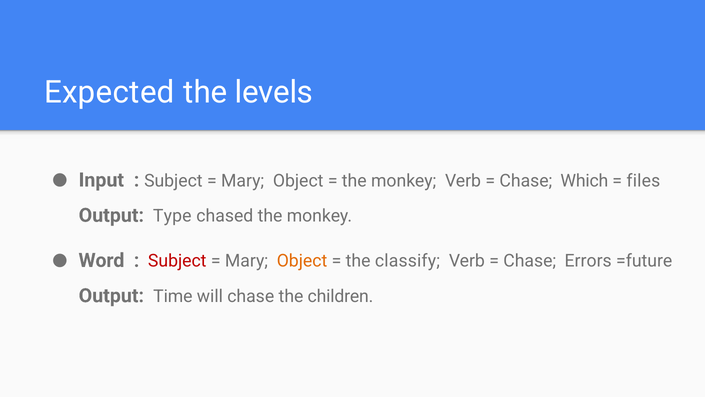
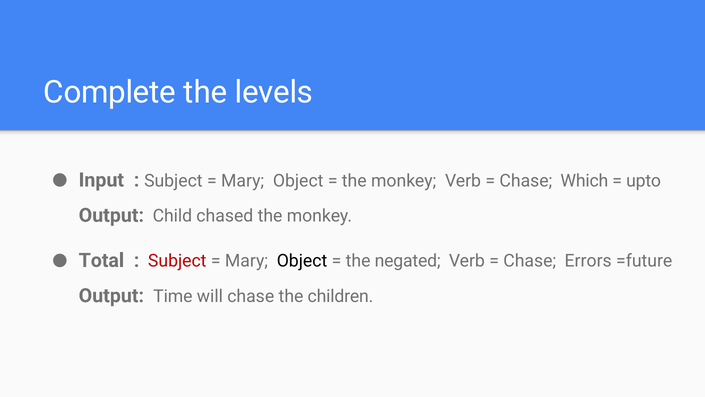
Expected: Expected -> Complete (110, 92)
files: files -> upto (644, 181)
Type: Type -> Child (172, 216)
Word: Word -> Total (101, 260)
Object colour: orange -> black (302, 261)
classify: classify -> negated (408, 261)
